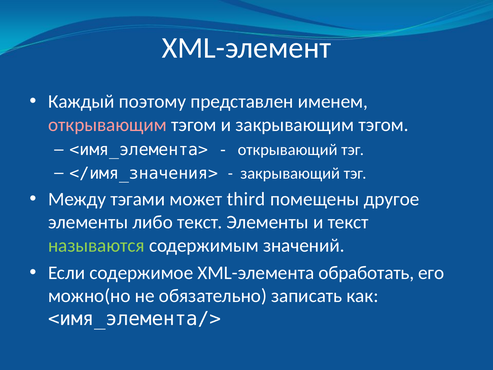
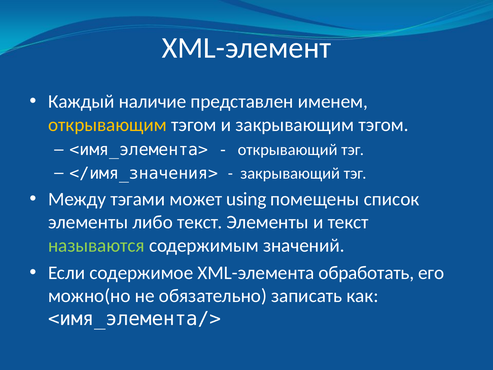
поэтому: поэтому -> наличие (153, 102)
открывающим colour: pink -> yellow (107, 125)
third: third -> using (246, 199)
другое: другое -> список (392, 199)
